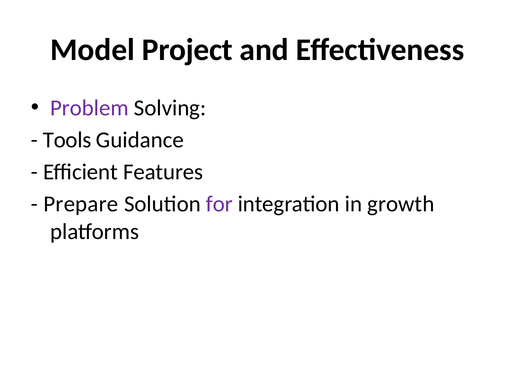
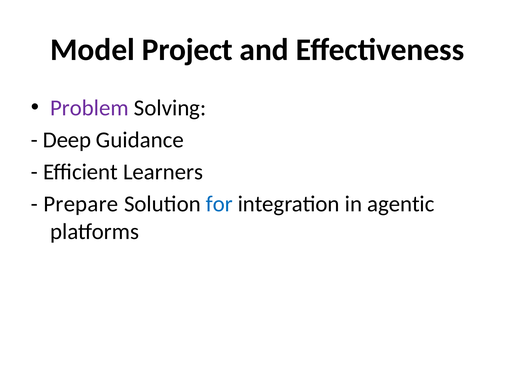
Tools: Tools -> Deep (67, 140)
Features: Features -> Learners (163, 172)
for colour: purple -> blue (219, 204)
growth: growth -> agentic (401, 204)
